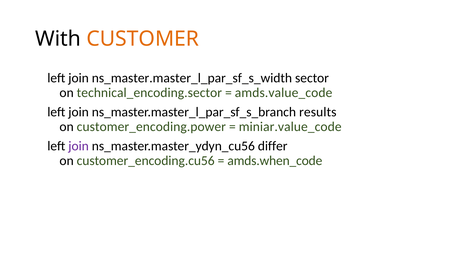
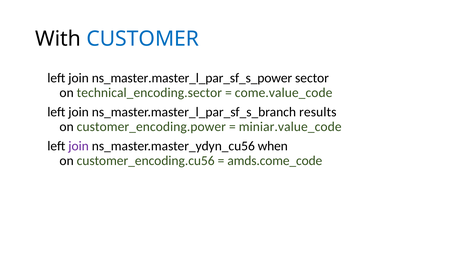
CUSTOMER colour: orange -> blue (143, 39)
ns_master.master_l_par_sf_s_width: ns_master.master_l_par_sf_s_width -> ns_master.master_l_par_sf_s_power (192, 78)
amds.value_code: amds.value_code -> come.value_code (284, 93)
differ: differ -> when (273, 146)
amds.when_code: amds.when_code -> amds.come_code (275, 161)
